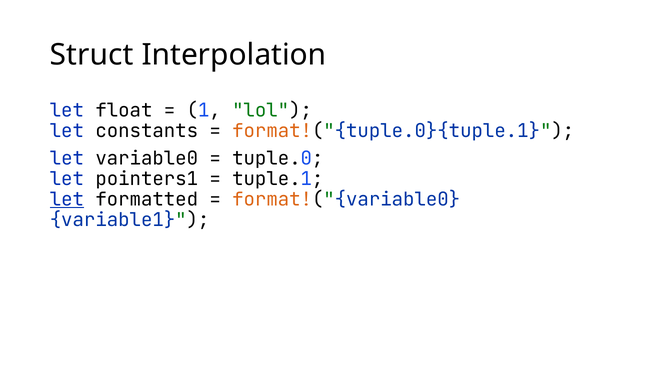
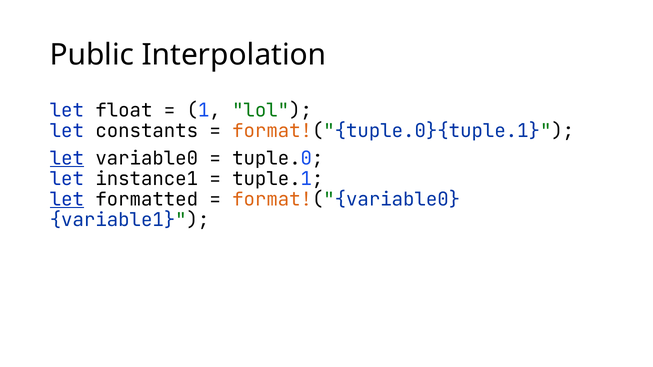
Struct: Struct -> Public (92, 55)
let underline: none -> present (67, 158)
pointers1: pointers1 -> instance1 (147, 179)
